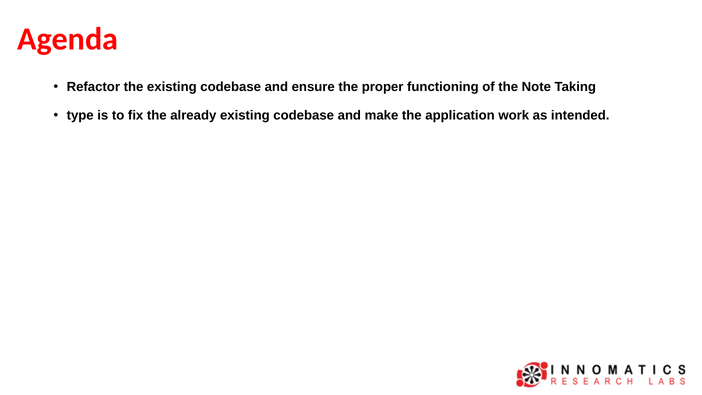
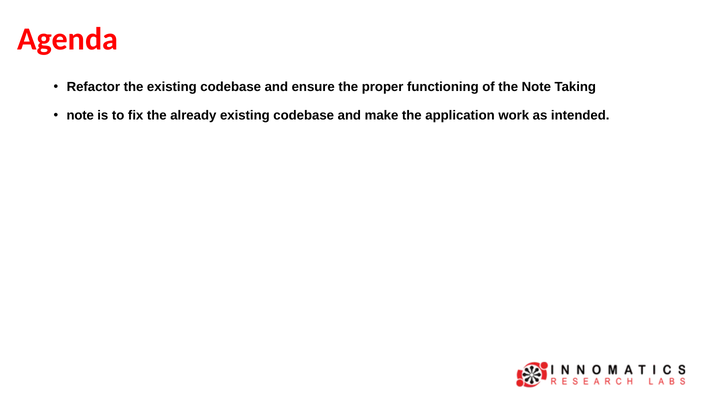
type: type -> note (80, 115)
